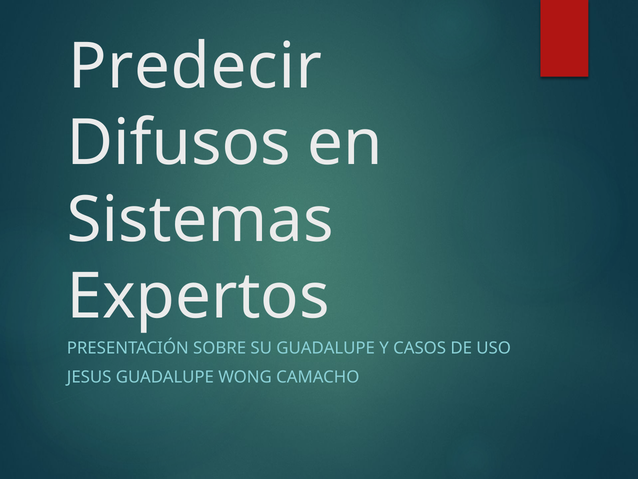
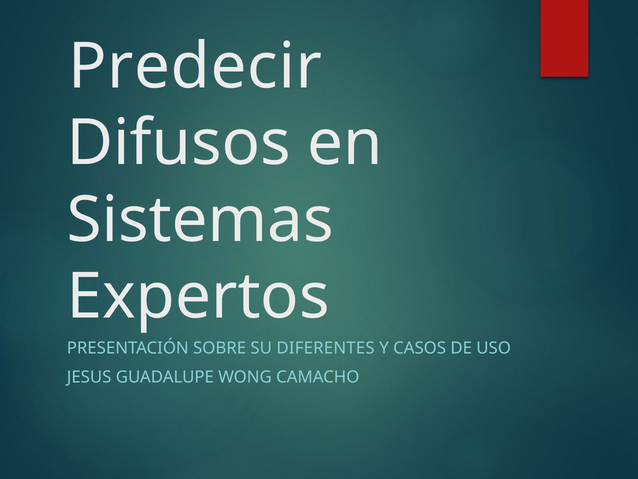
SU GUADALUPE: GUADALUPE -> DIFERENTES (326, 348)
